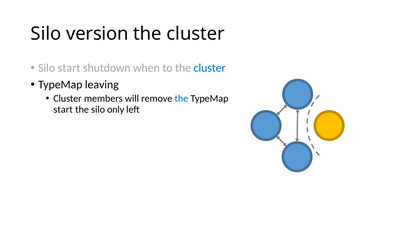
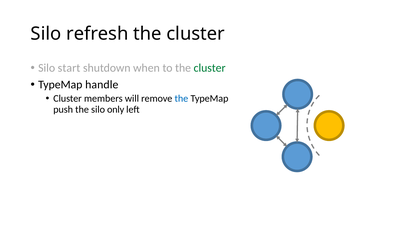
version: version -> refresh (97, 34)
cluster colour: blue -> green (210, 68)
leaving: leaving -> handle (102, 85)
start: start -> push (63, 110)
